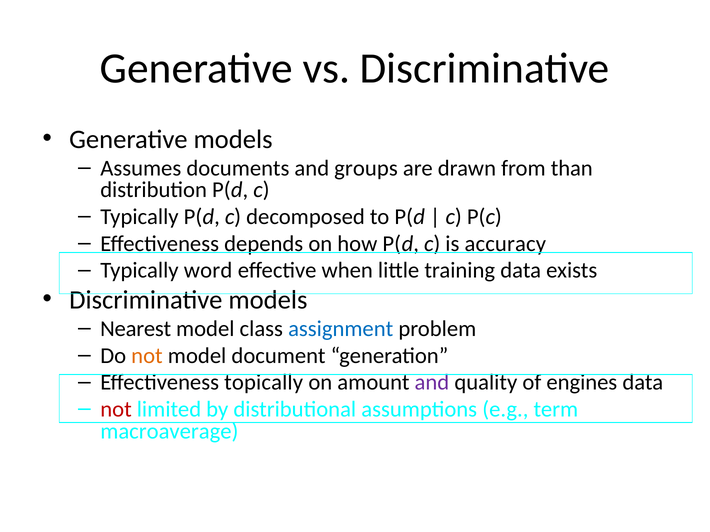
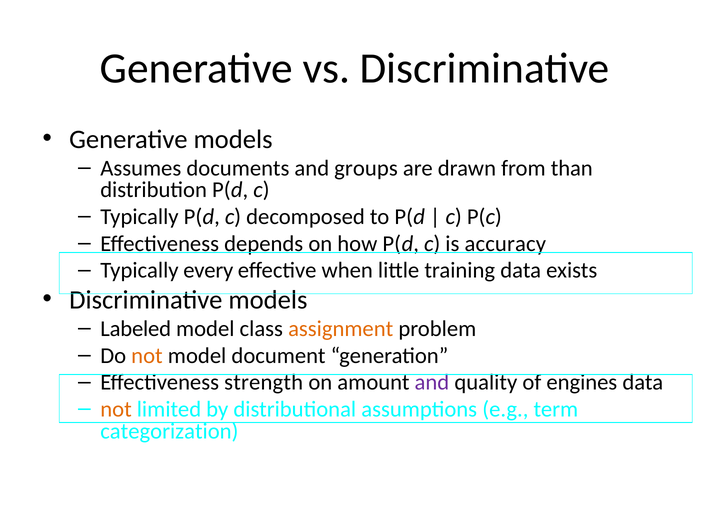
word: word -> every (208, 271)
Nearest: Nearest -> Labeled (136, 329)
assignment colour: blue -> orange (341, 329)
topically: topically -> strength (264, 383)
not colour: red -> orange (116, 410)
macroaverage: macroaverage -> categorization (169, 431)
